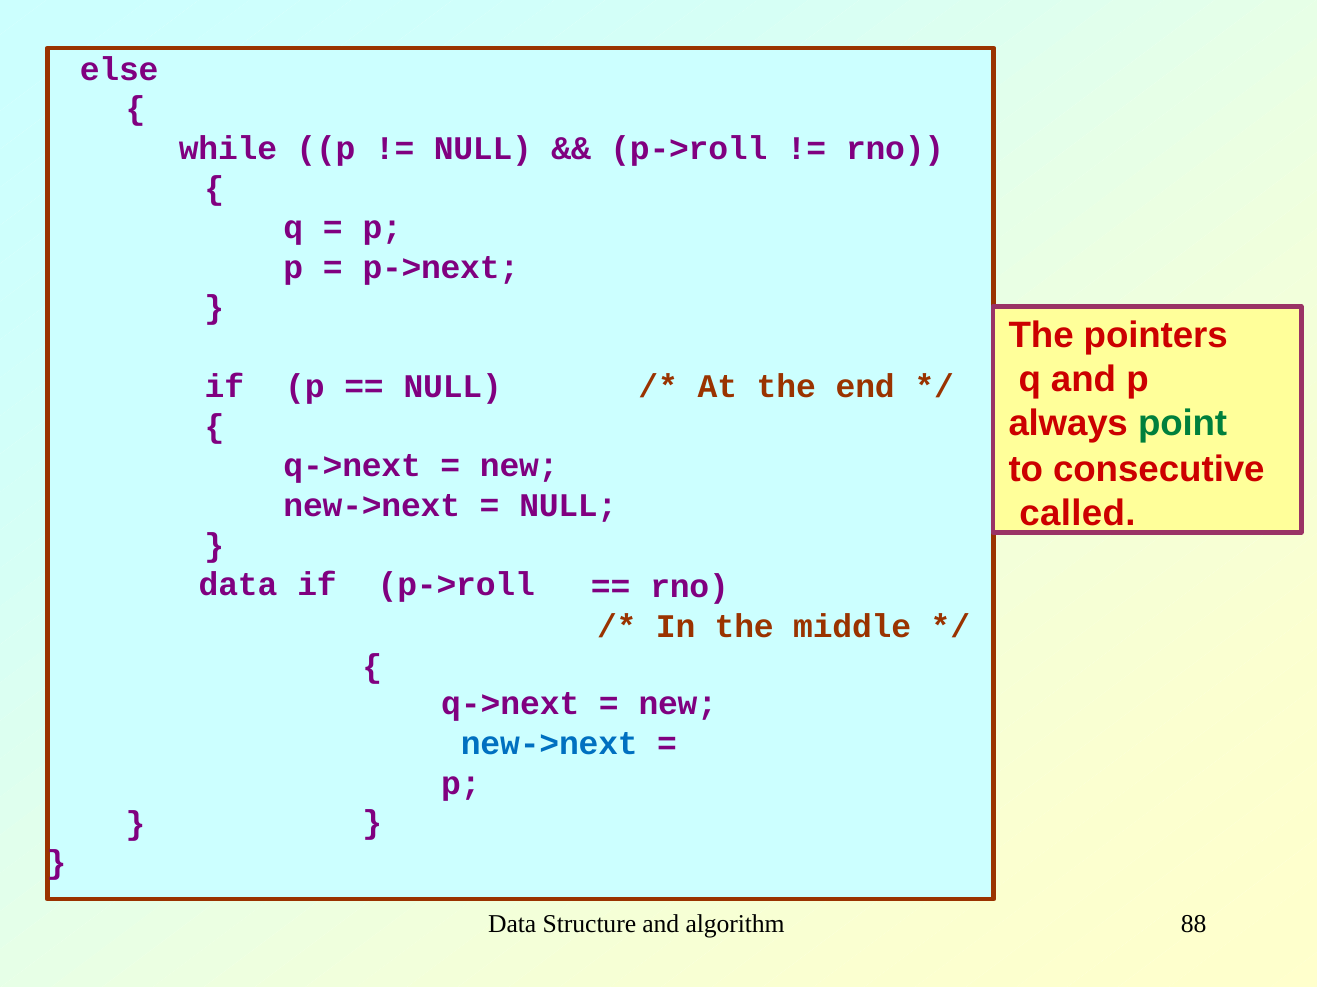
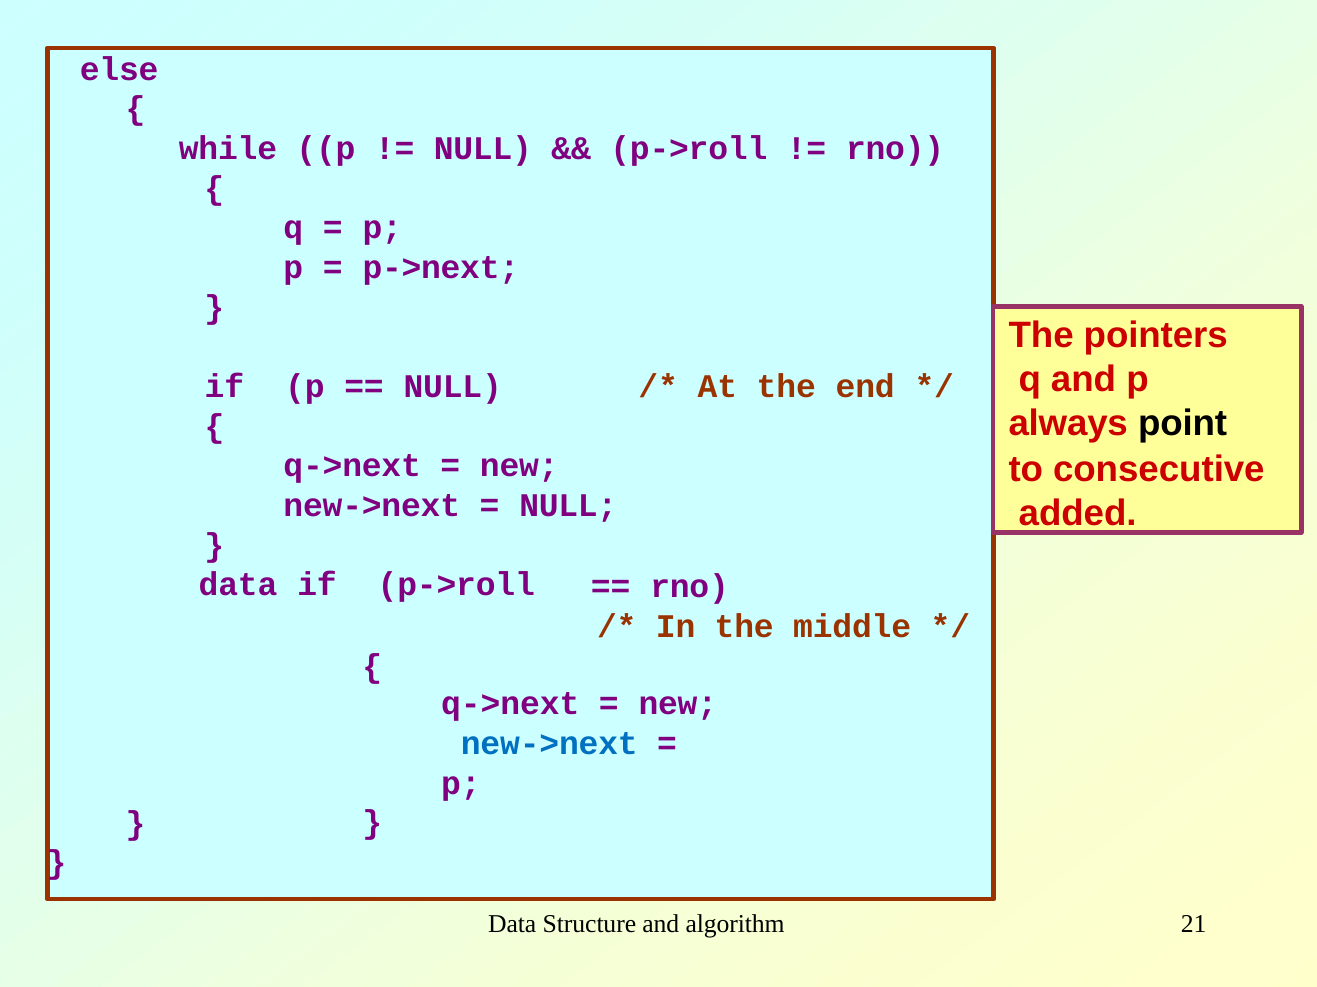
point colour: green -> black (1183, 424)
called: called -> added (1078, 513)
88: 88 -> 21 (1194, 924)
